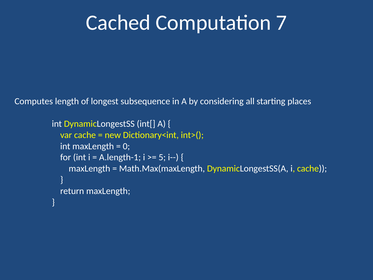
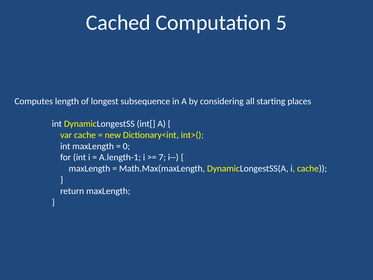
7: 7 -> 5 (281, 23)
5: 5 -> 7 (162, 157)
